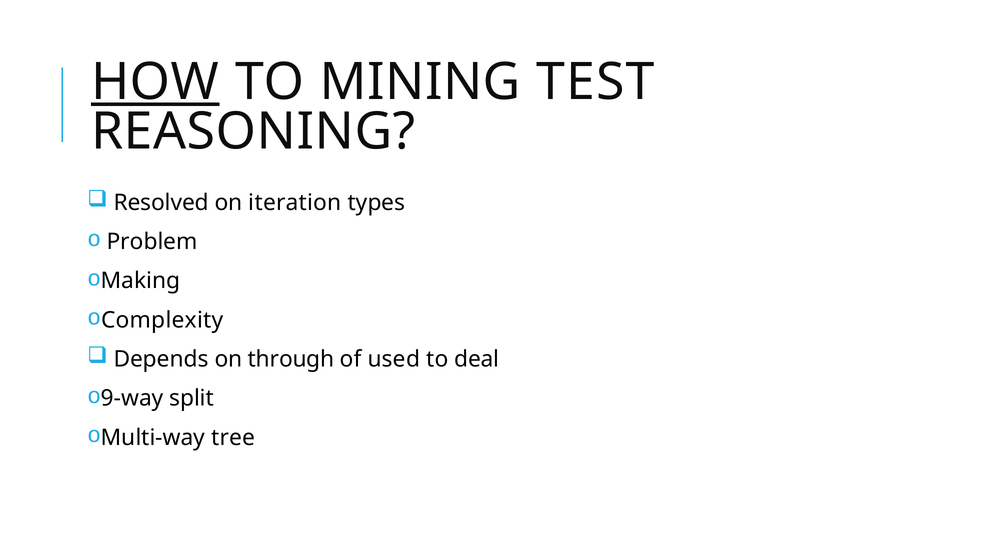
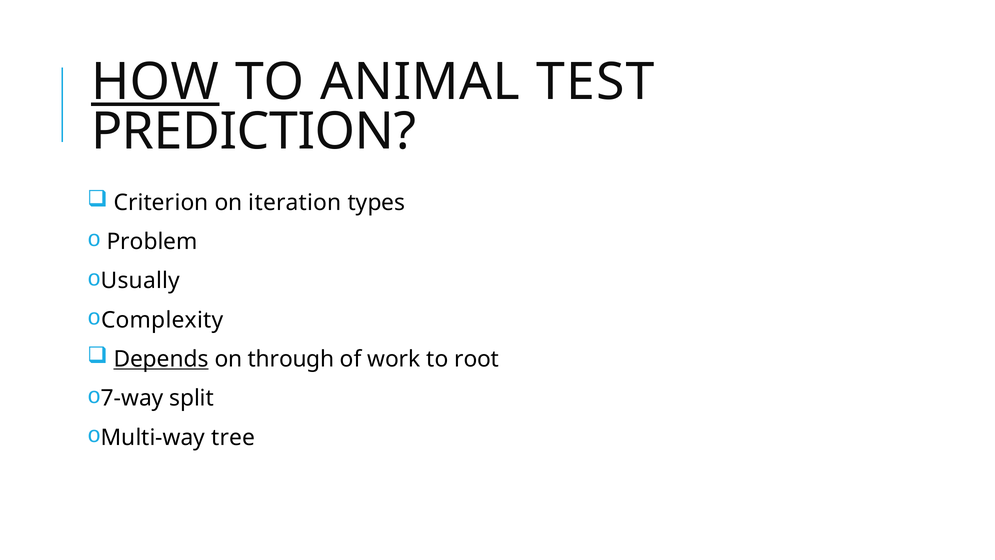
MINING: MINING -> ANIMAL (420, 82)
REASONING: REASONING -> PREDICTION (254, 132)
Resolved: Resolved -> Criterion (161, 202)
Making: Making -> Usually (140, 281)
Depends underline: none -> present (161, 359)
used: used -> work (394, 359)
deal: deal -> root (477, 359)
9-way: 9-way -> 7-way (132, 398)
